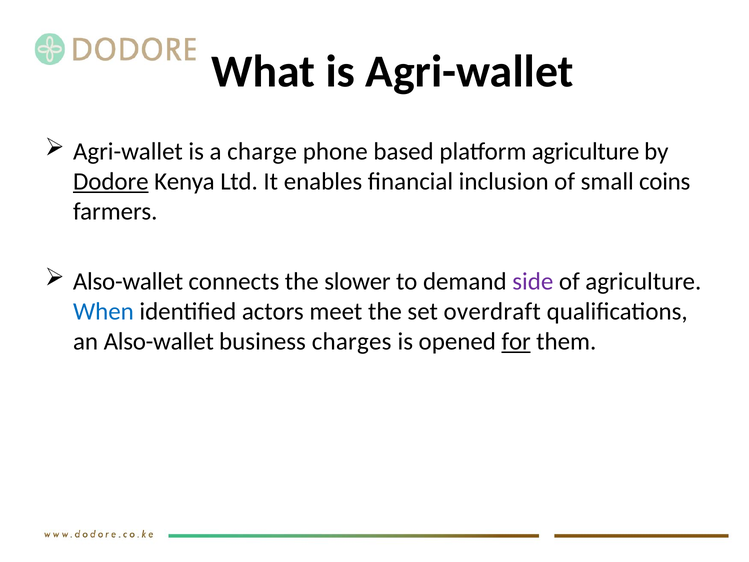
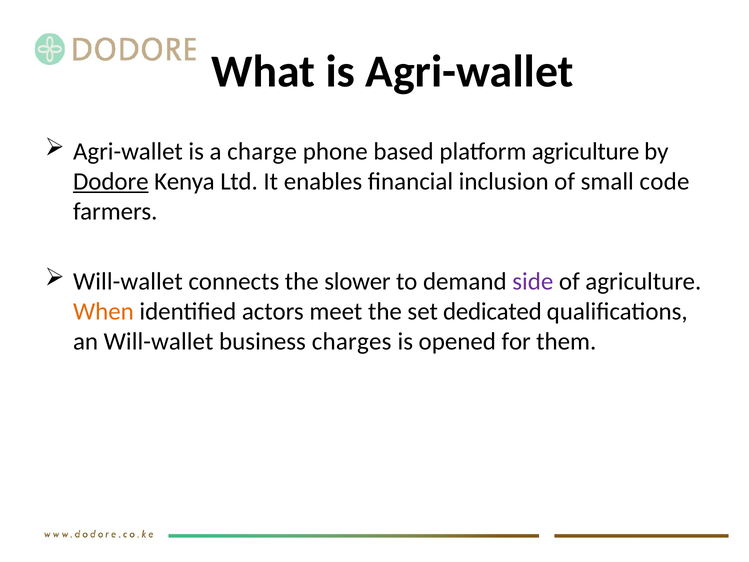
coins: coins -> code (664, 182)
Also-wallet: Also-wallet -> Will-wallet (128, 281)
When colour: blue -> orange (103, 311)
overdraft: overdraft -> dedicated (492, 311)
an Also-wallet: Also-wallet -> Will-wallet (159, 341)
for underline: present -> none (516, 341)
